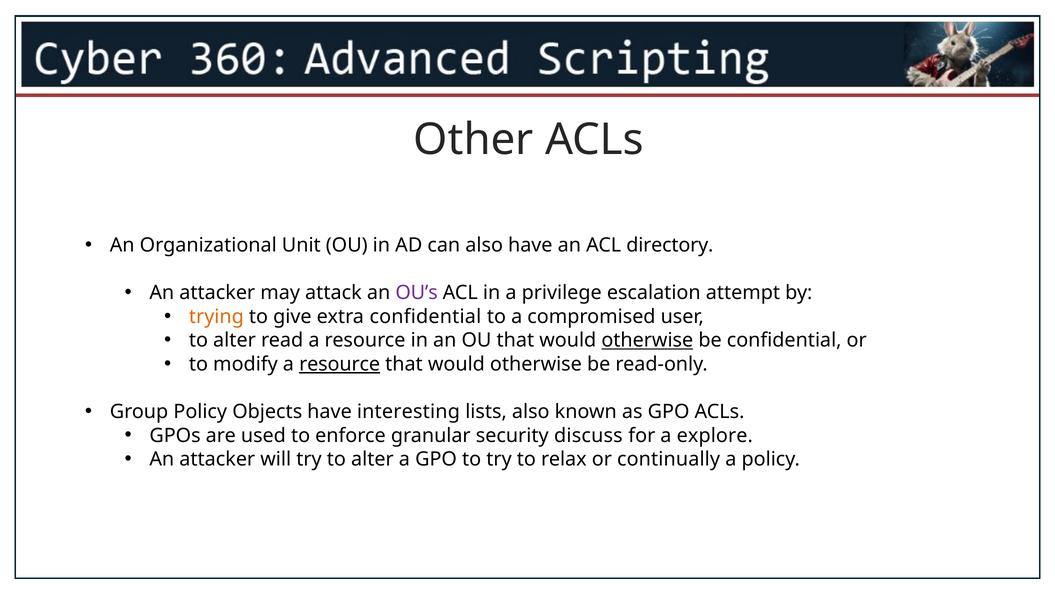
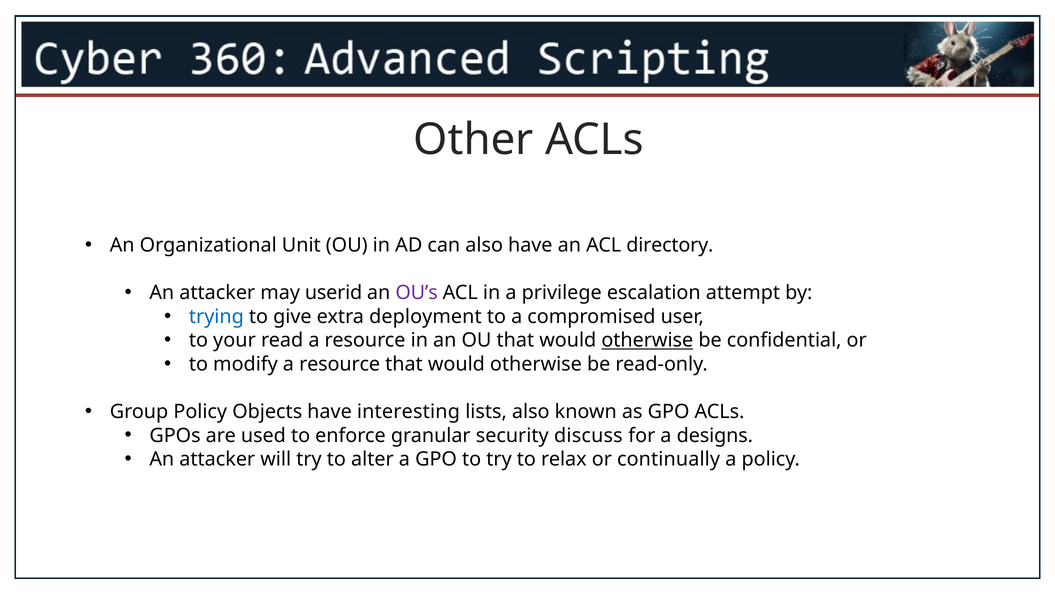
attack: attack -> userid (334, 293)
trying colour: orange -> blue (216, 316)
extra confidential: confidential -> deployment (425, 316)
alter: alter -> your (234, 340)
resource underline: present -> none (340, 364)
explore: explore -> designs (715, 435)
